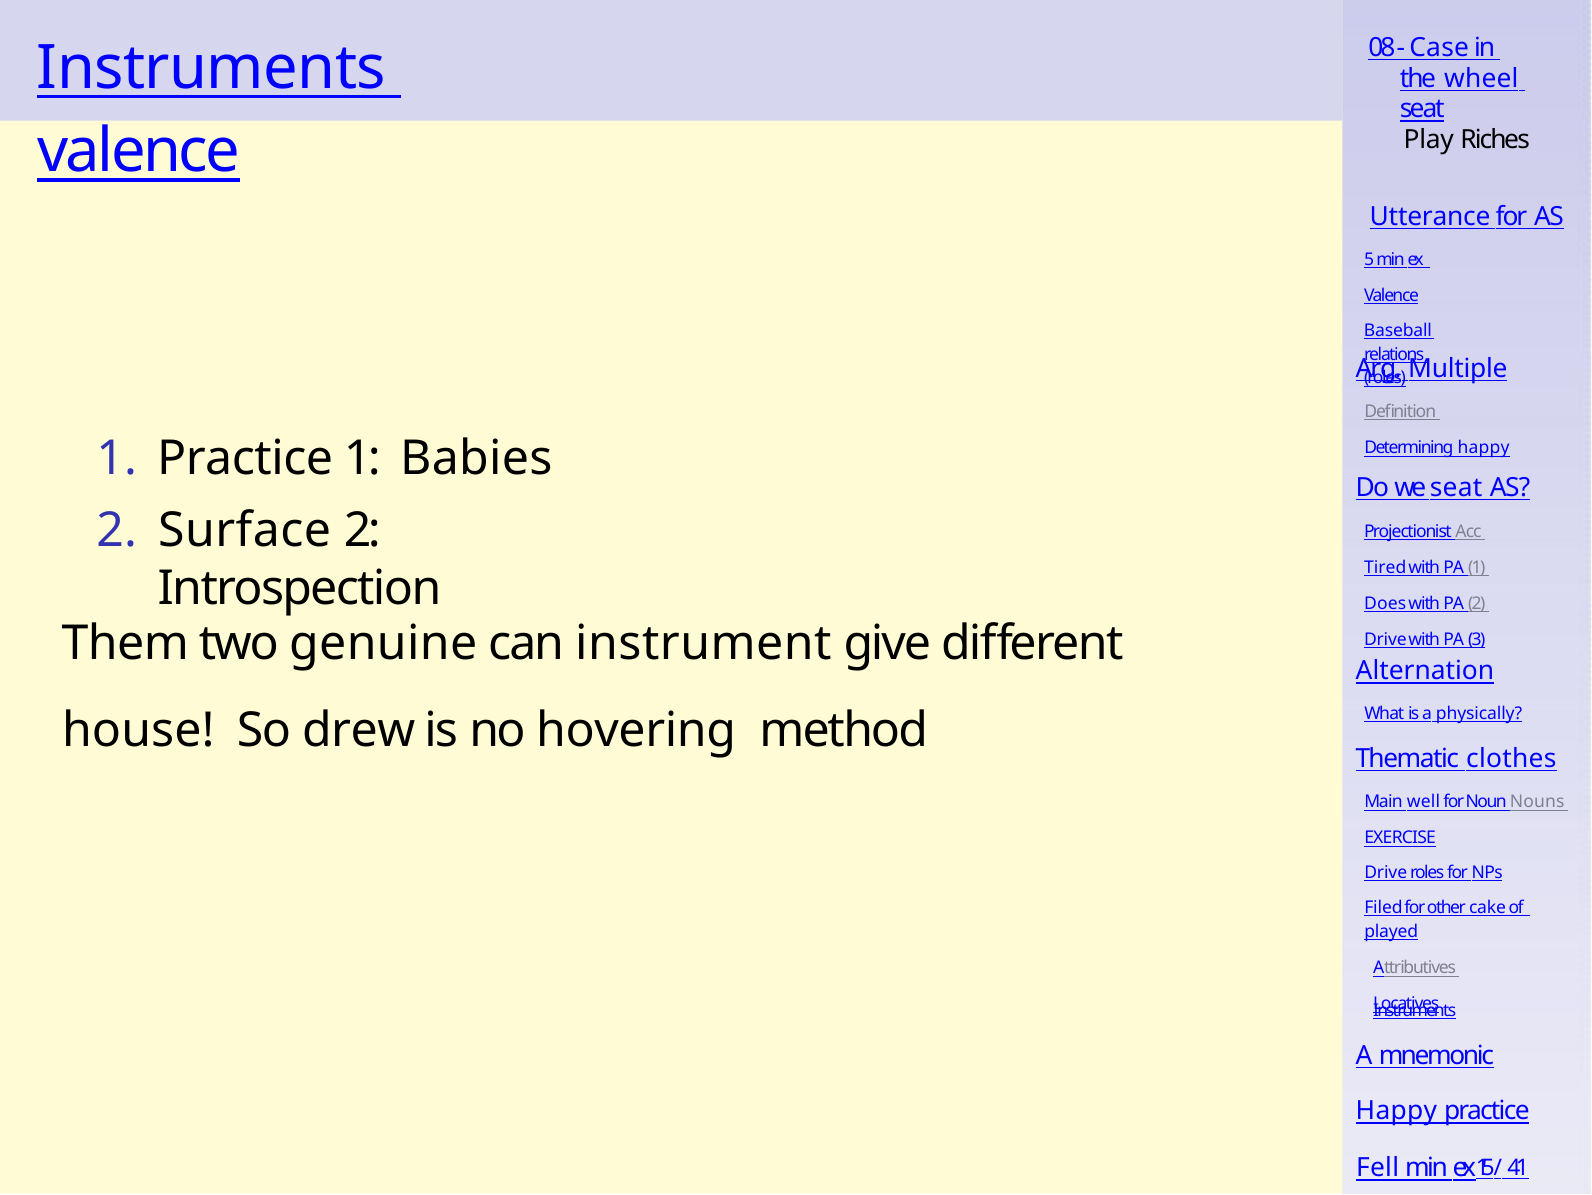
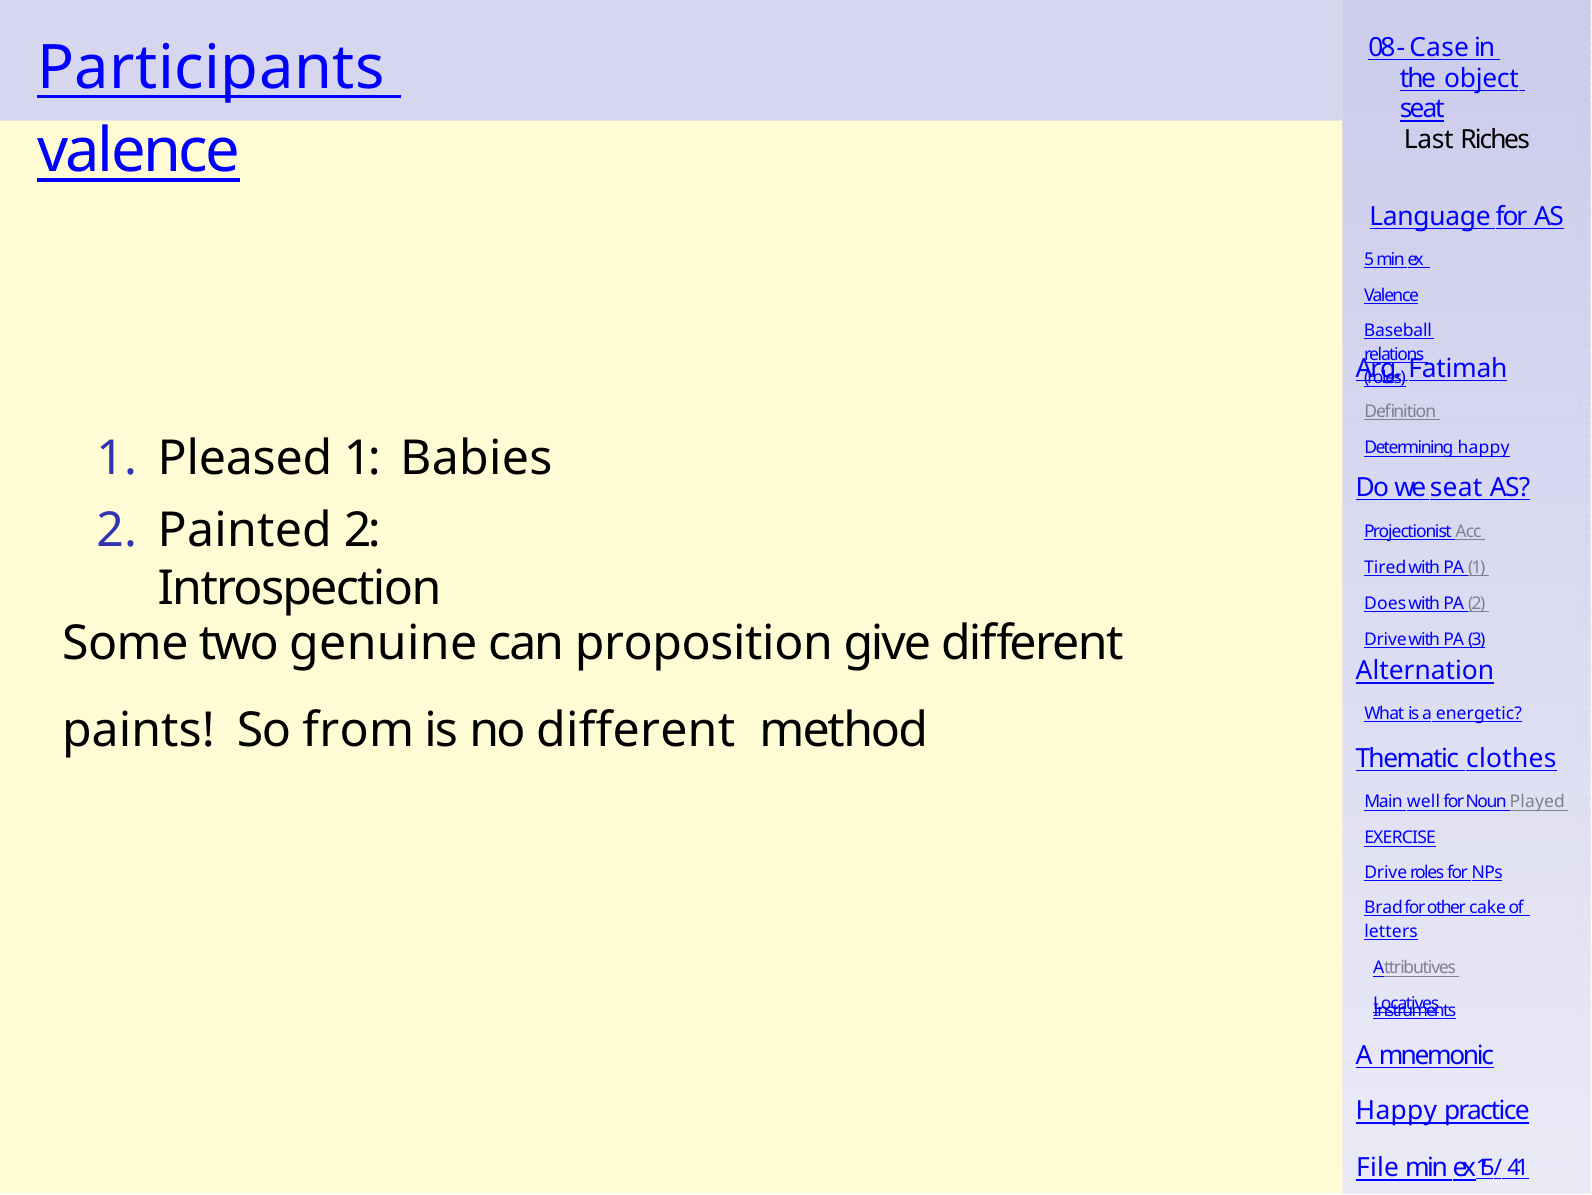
Instruments: Instruments -> Participants (211, 68)
wheel: wheel -> object (1482, 79)
Play: Play -> Last (1429, 140)
Utterance: Utterance -> Language (1430, 216)
Multiple: Multiple -> Fatimah (1458, 369)
1 Practice: Practice -> Pleased (245, 458)
Surface: Surface -> Painted (245, 531)
Them: Them -> Some (125, 644)
instrument: instrument -> proposition (704, 644)
physically: physically -> energetic (1479, 713)
house: house -> paints (138, 731)
drew: drew -> from (358, 731)
no hovering: hovering -> different (636, 731)
Nouns: Nouns -> Played (1537, 802)
Filed: Filed -> Brad (1383, 908)
played: played -> letters (1391, 932)
Fell: Fell -> File (1378, 1168)
